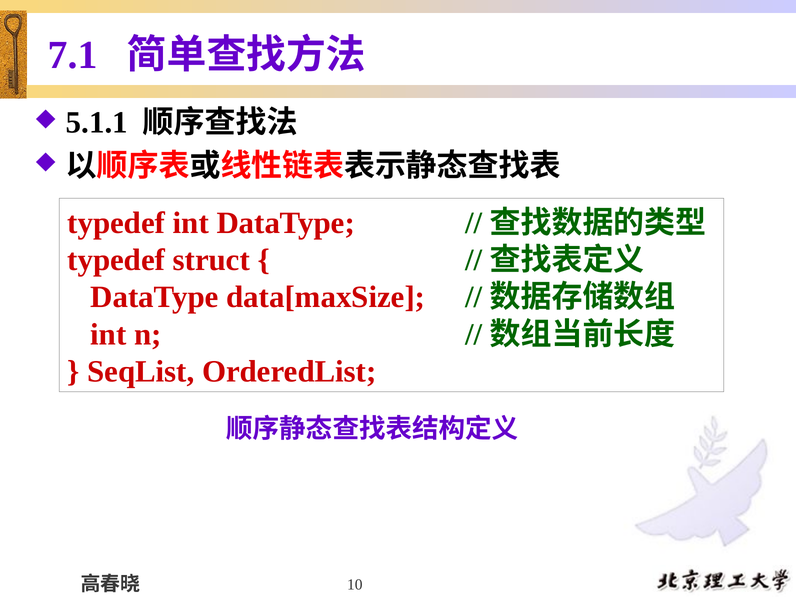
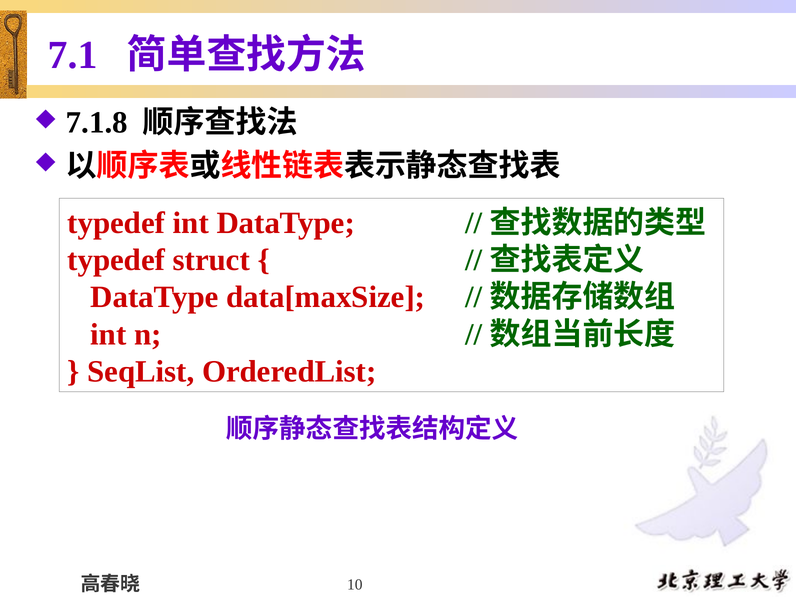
5.1.1: 5.1.1 -> 7.1.8 (97, 123)
